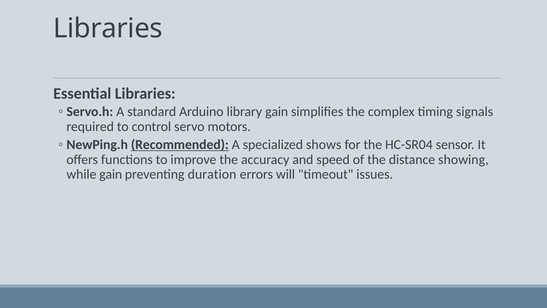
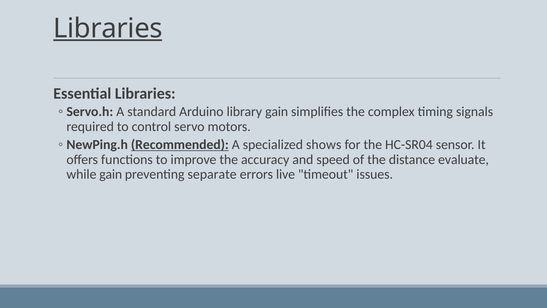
Libraries underline: none -> present (108, 28)
showing: showing -> evaluate (464, 159)
duration: duration -> separate (212, 174)
will: will -> live (286, 174)
